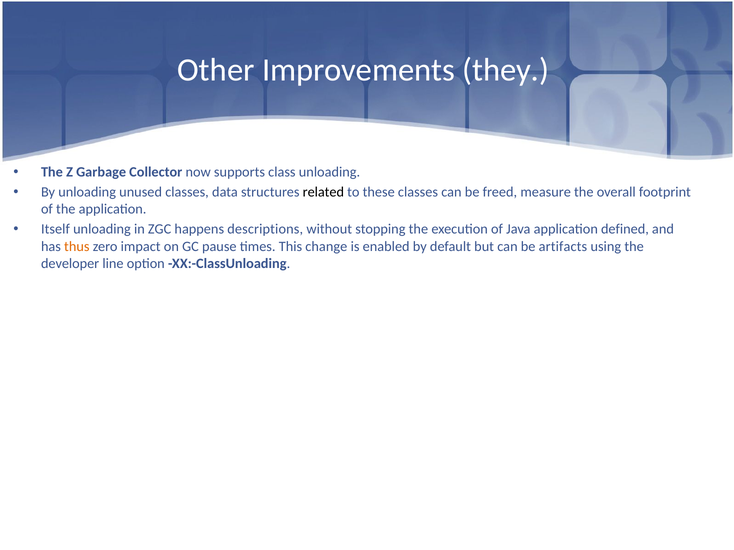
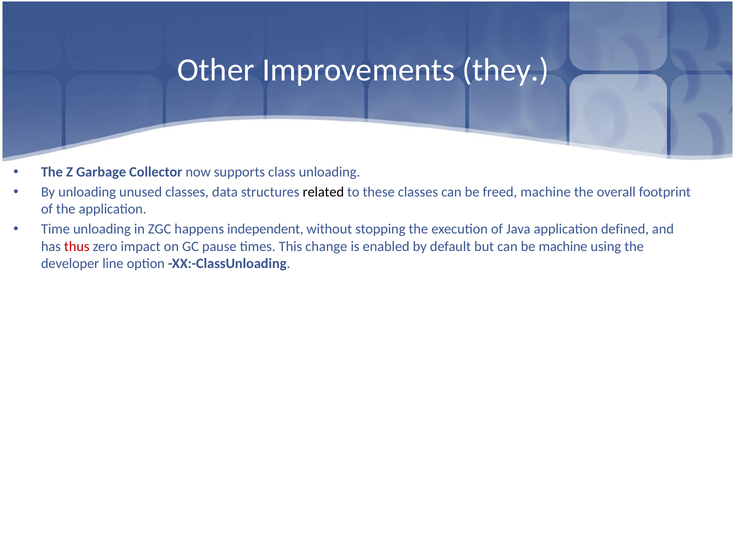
freed measure: measure -> machine (546, 192)
Itself: Itself -> Time (55, 229)
descriptions: descriptions -> independent (265, 229)
thus colour: orange -> red (77, 247)
be artifacts: artifacts -> machine (563, 247)
